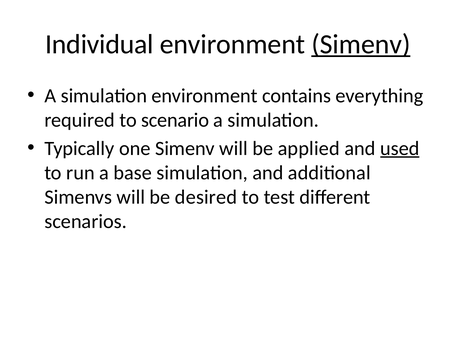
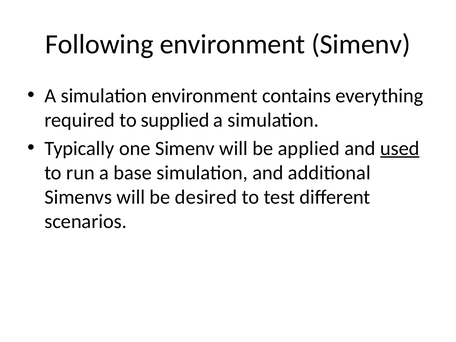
Individual: Individual -> Following (99, 44)
Simenv underline: present -> none (361, 44)
scenario: scenario -> supplied (175, 120)
